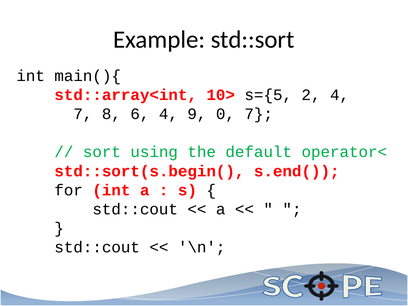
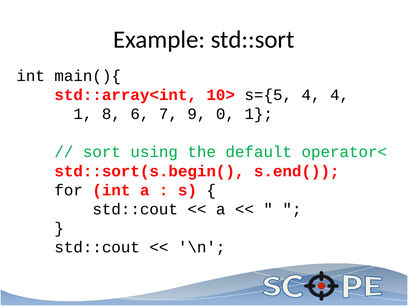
s={5 2: 2 -> 4 (311, 95)
7: 7 -> 1 (83, 114)
6 4: 4 -> 7 (168, 114)
0 7: 7 -> 1 (259, 114)
